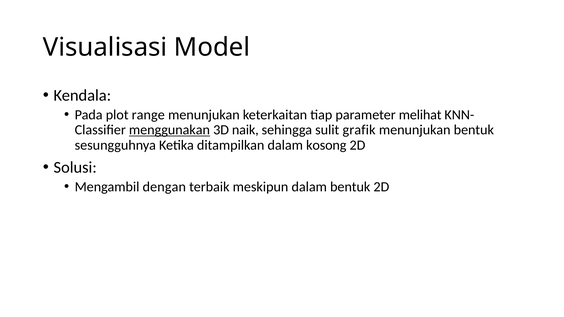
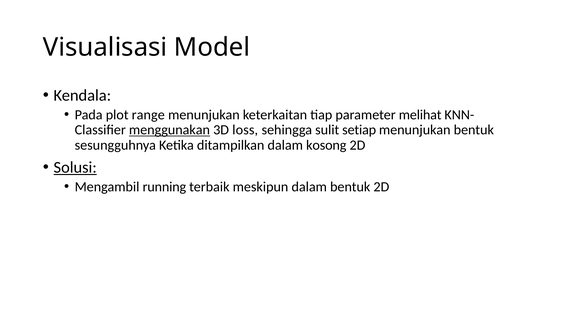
naik: naik -> loss (245, 130)
grafik: grafik -> setiap (359, 130)
Solusi underline: none -> present (75, 168)
dengan: dengan -> running (164, 187)
